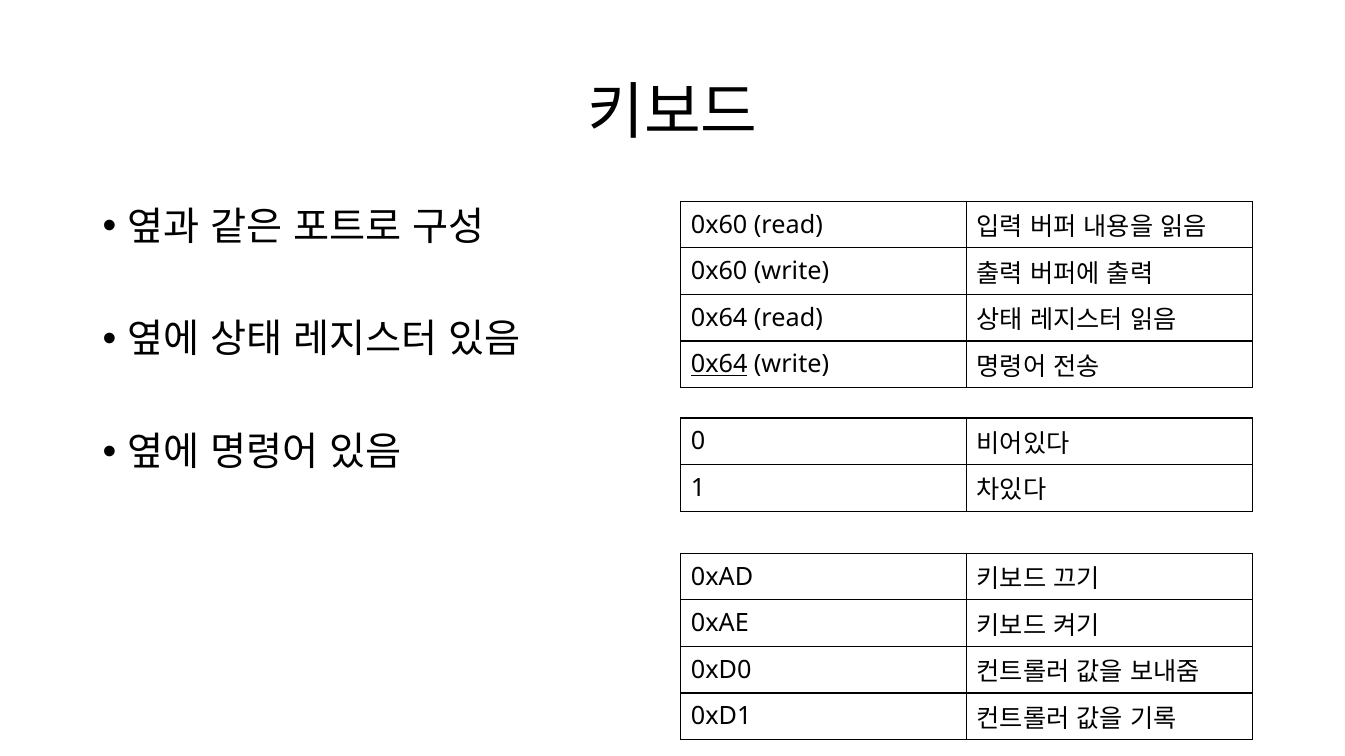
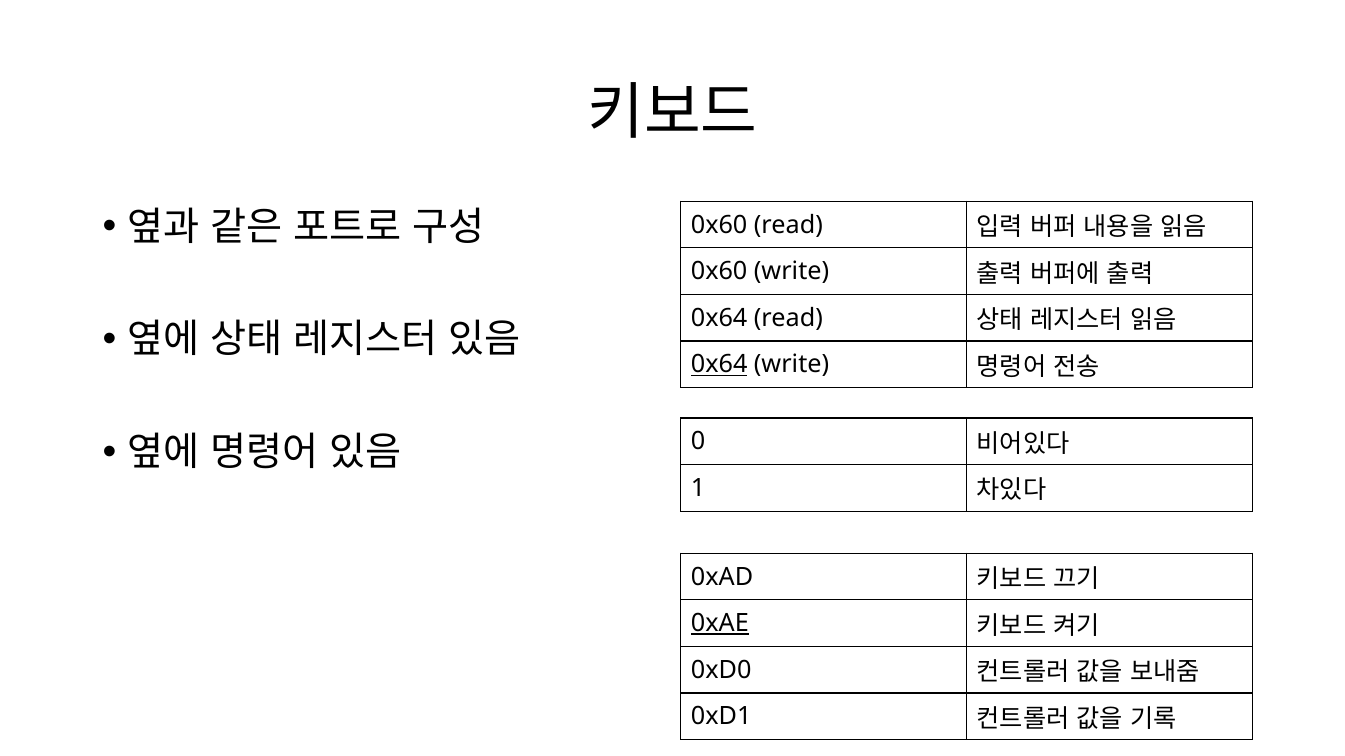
0xAE underline: none -> present (720, 624)
